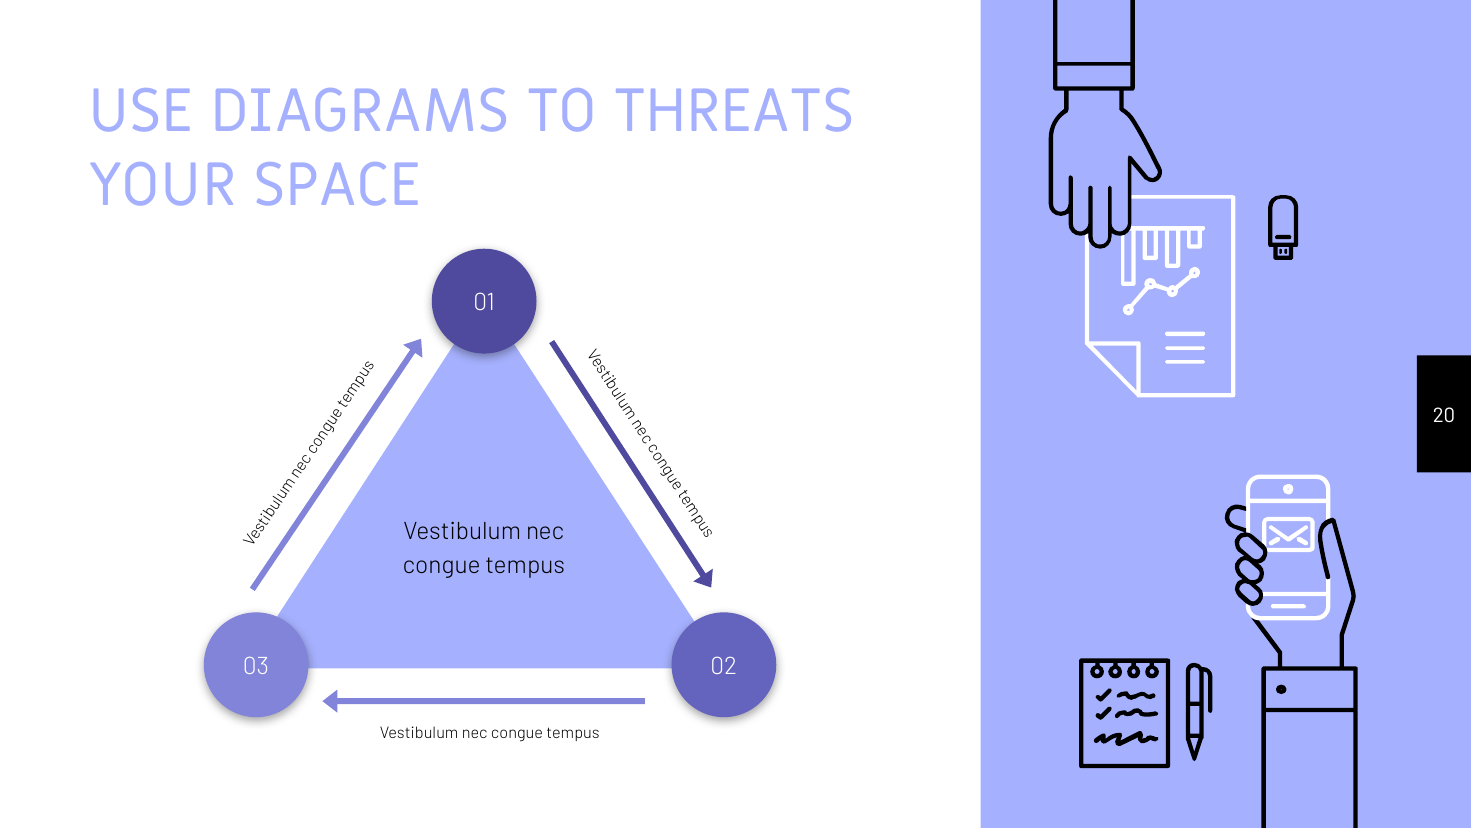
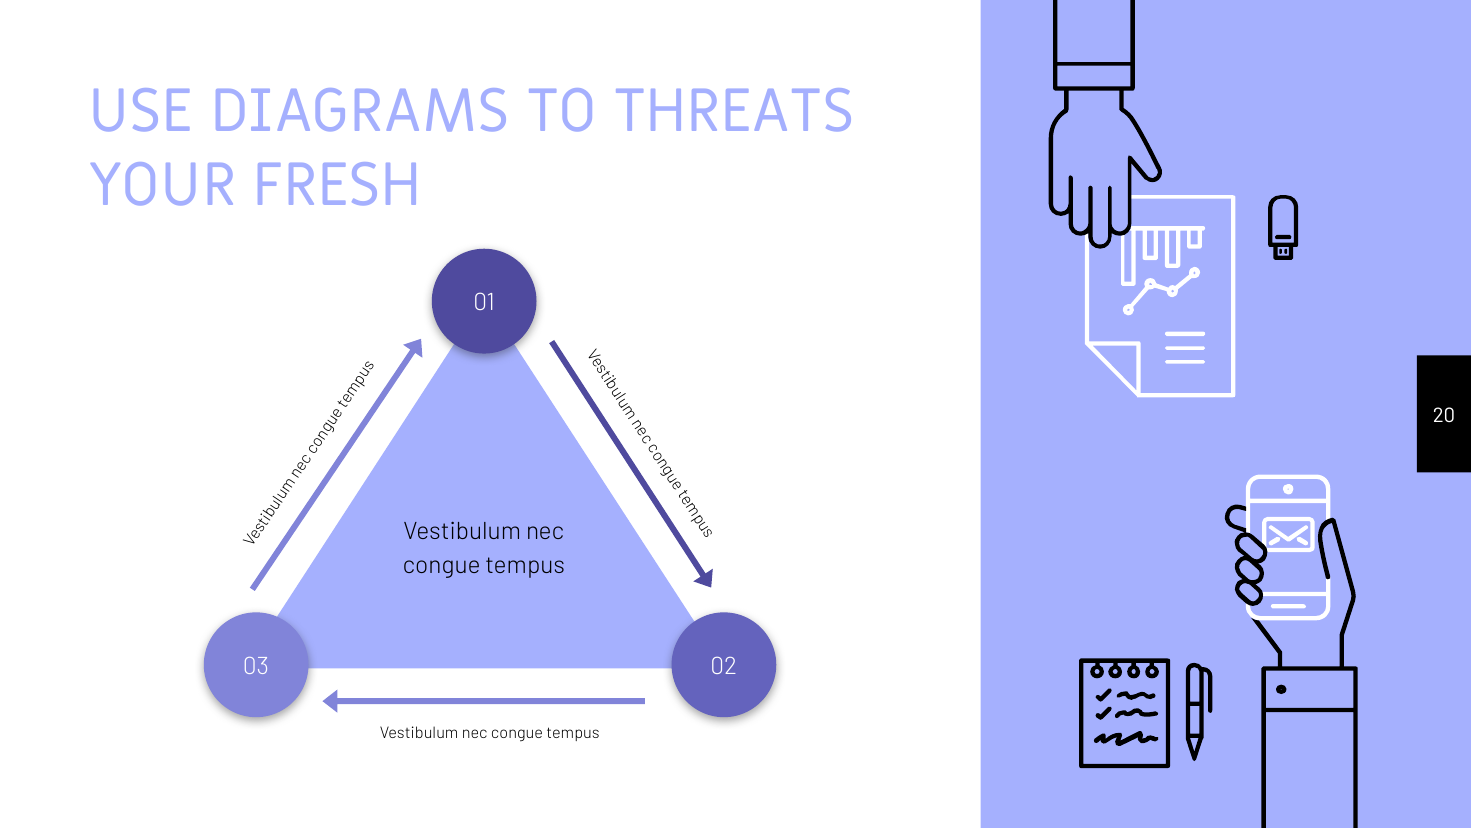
SPACE: SPACE -> FRESH (337, 185)
